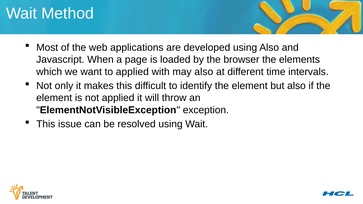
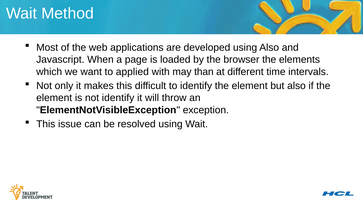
may also: also -> than (204, 72)
not applied: applied -> identify (118, 98)
